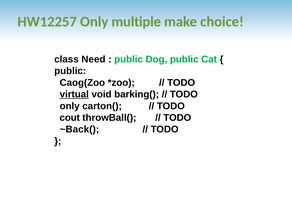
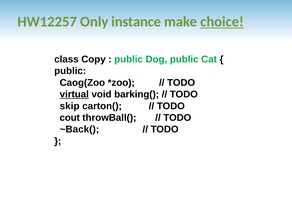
multiple: multiple -> instance (136, 22)
choice underline: none -> present (222, 22)
Need: Need -> Copy (93, 59)
only: only -> skip (70, 106)
